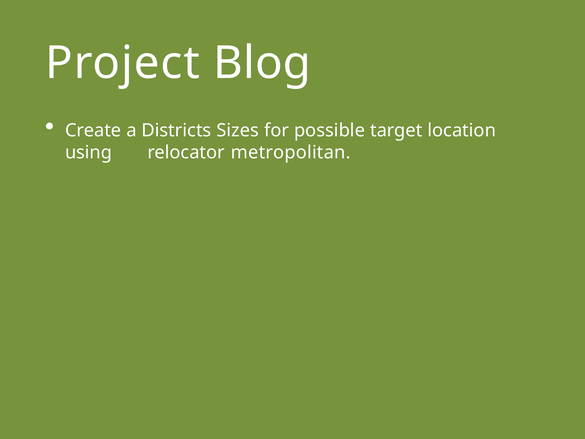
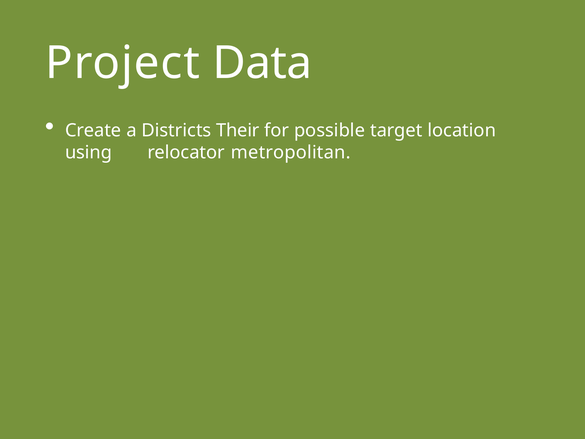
Blog: Blog -> Data (262, 63)
Sizes: Sizes -> Their (238, 131)
